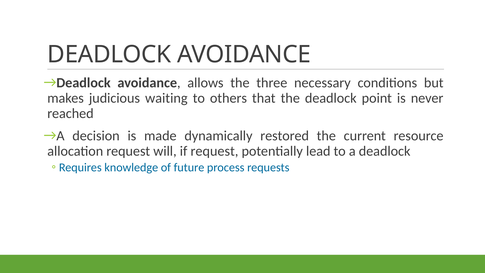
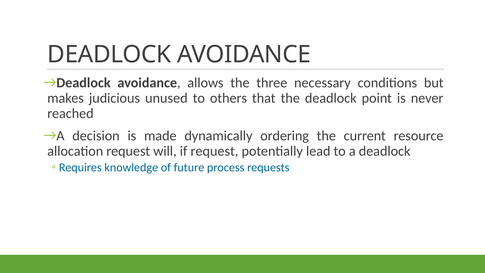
waiting: waiting -> unused (166, 98)
restored: restored -> ordering (285, 136)
